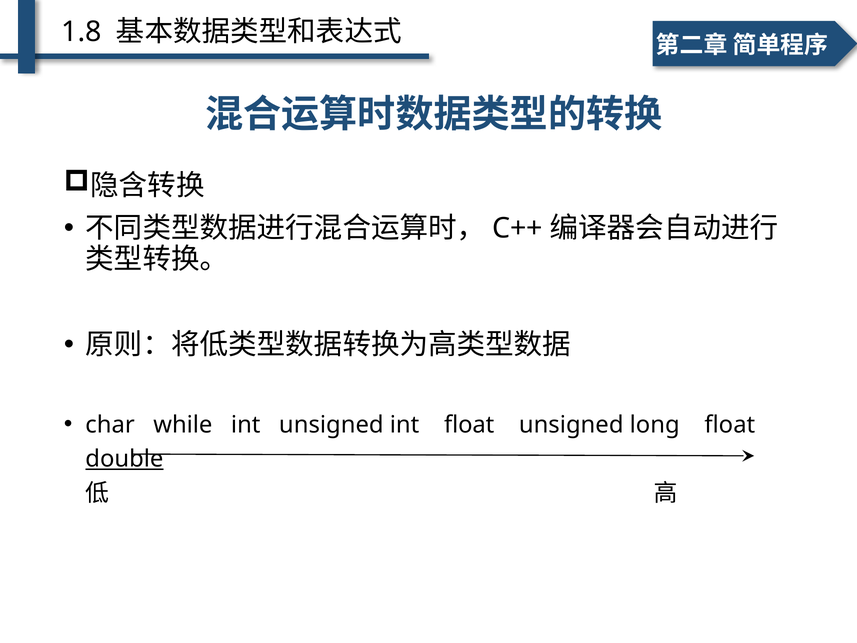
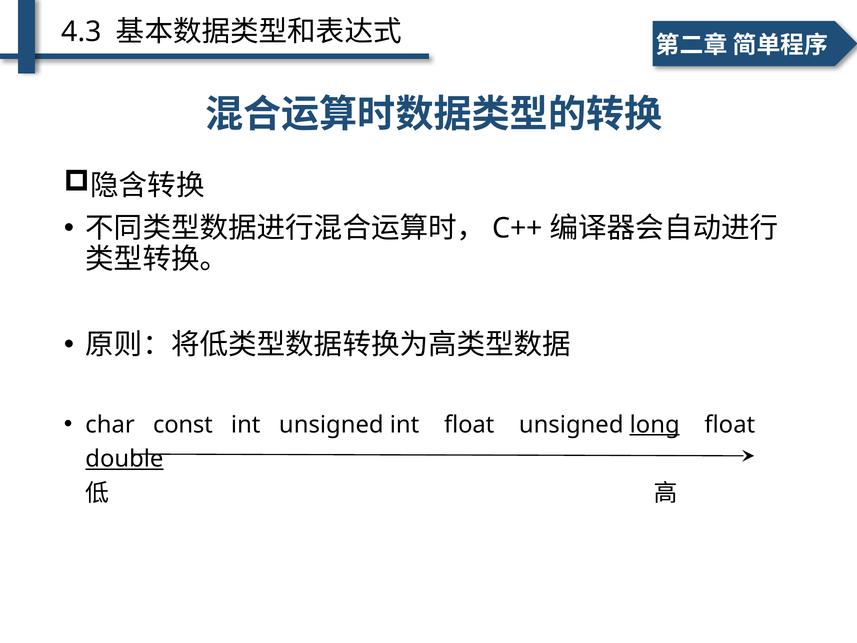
1.8: 1.8 -> 4.3 (82, 32)
while: while -> const (183, 425)
long underline: none -> present (655, 425)
